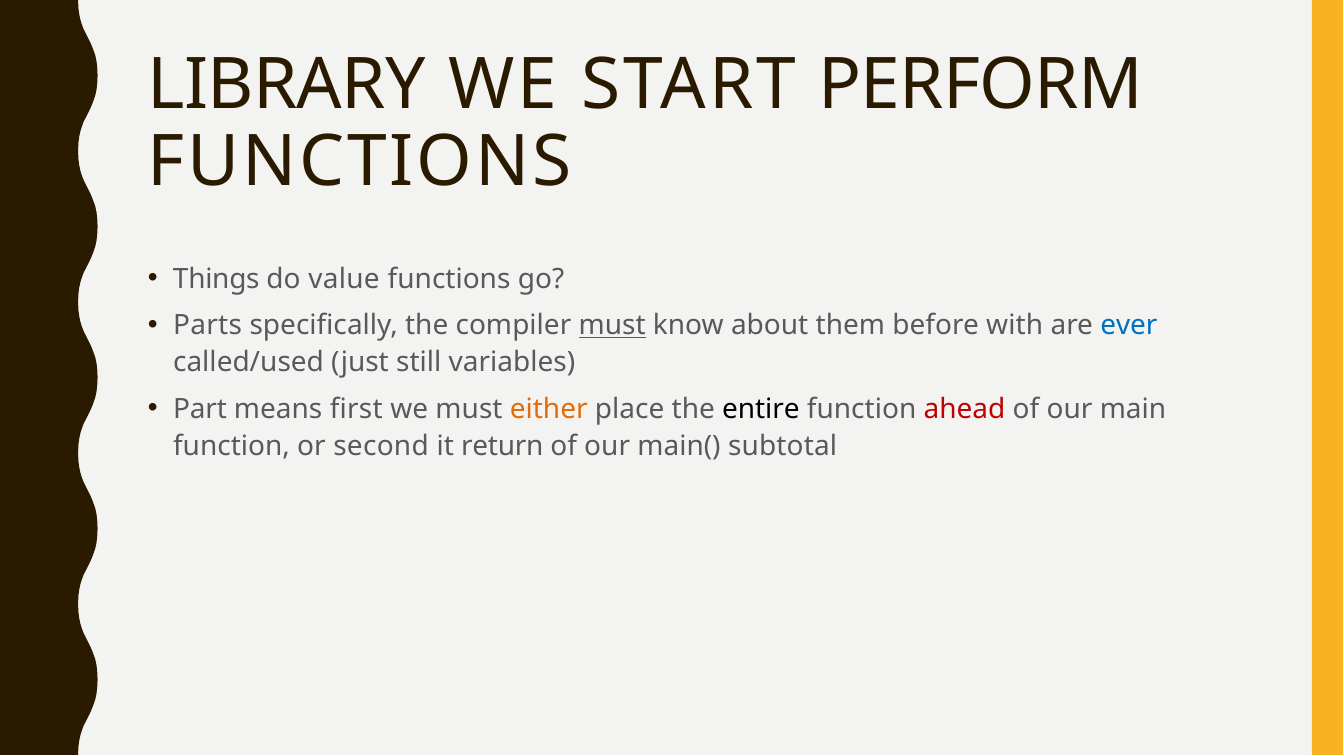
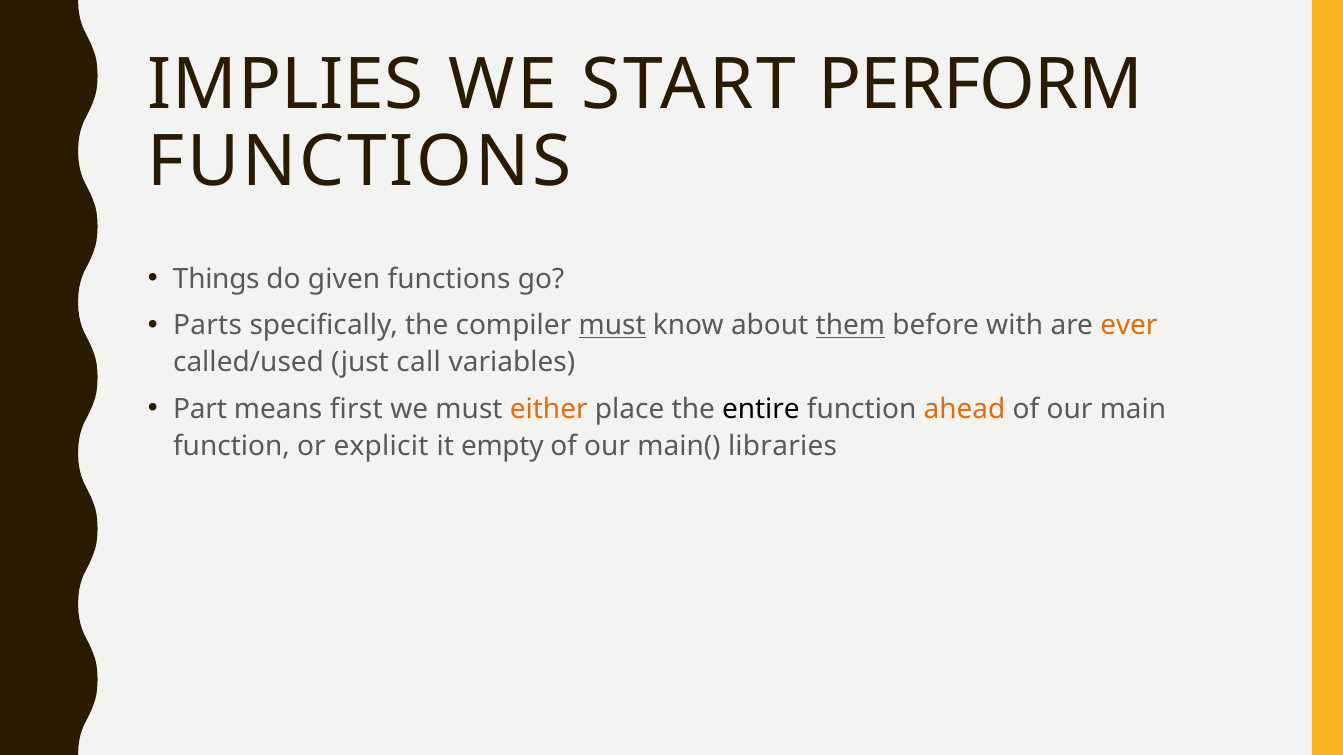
LIBRARY: LIBRARY -> IMPLIES (286, 85)
value: value -> given (344, 279)
them underline: none -> present (850, 326)
ever colour: blue -> orange (1129, 326)
still: still -> call (419, 363)
ahead colour: red -> orange (964, 409)
second: second -> explicit (381, 446)
return: return -> empty (502, 446)
subtotal: subtotal -> libraries (783, 446)
